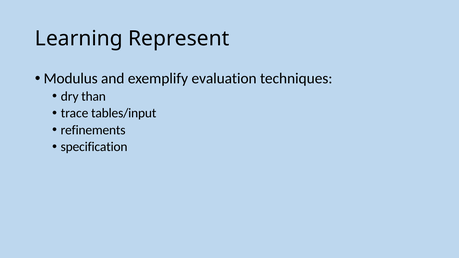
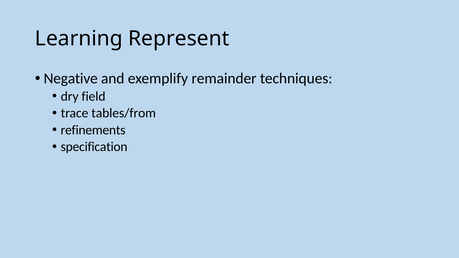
Modulus: Modulus -> Negative (71, 79)
evaluation: evaluation -> remainder (224, 79)
than: than -> field (94, 96)
tables/input: tables/input -> tables/from (124, 113)
